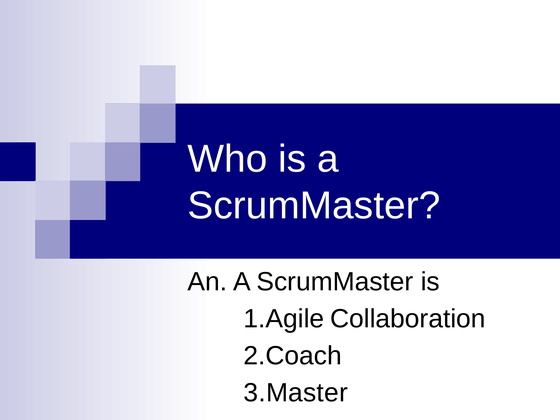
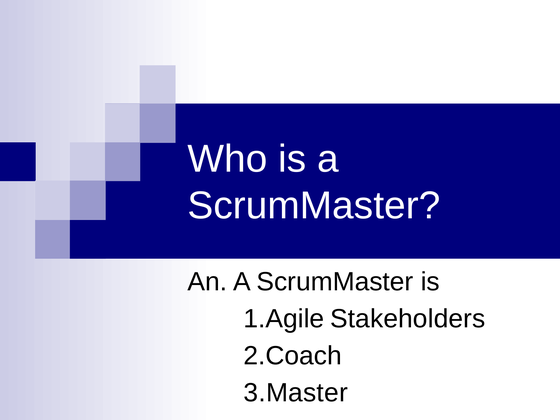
Collaboration: Collaboration -> Stakeholders (408, 319)
